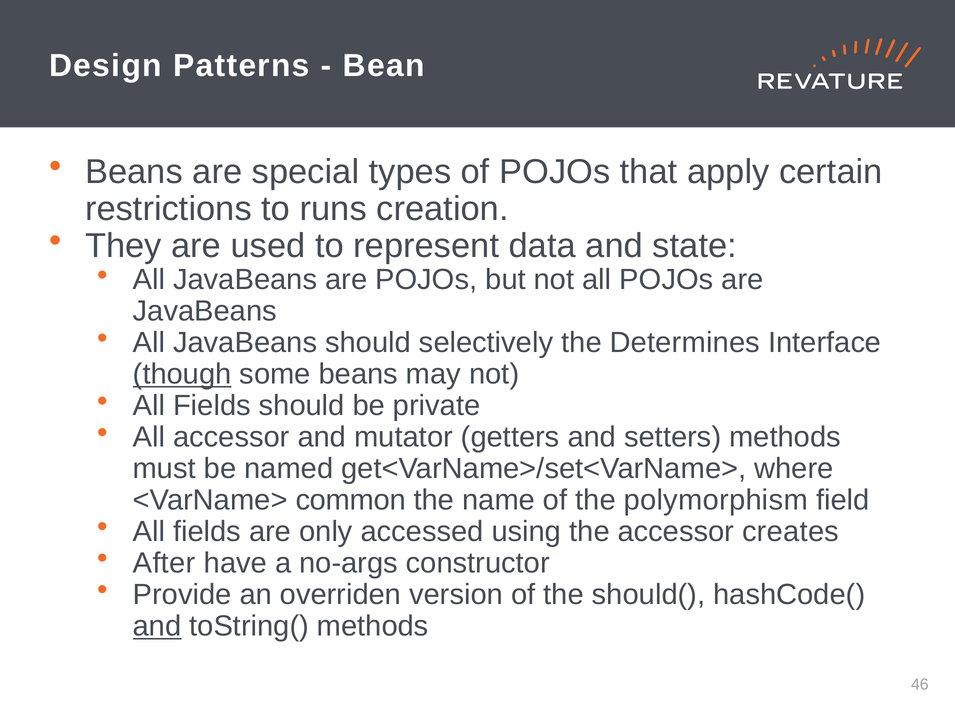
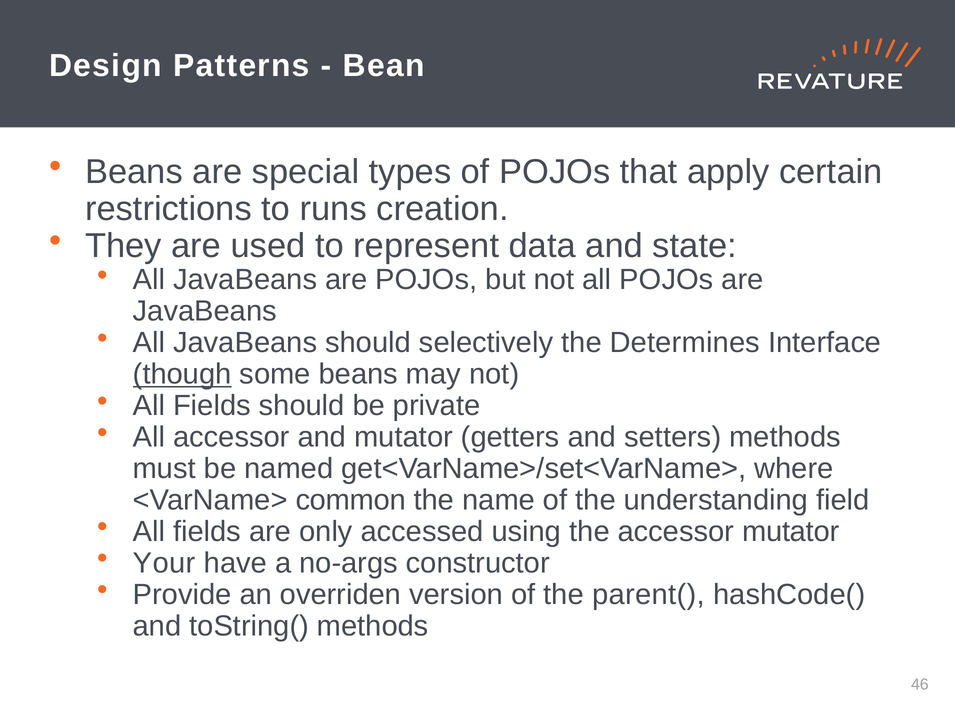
polymorphism: polymorphism -> understanding (716, 500)
accessor creates: creates -> mutator (791, 532)
After: After -> Your (164, 563)
should(: should( -> parent( (648, 595)
and underline: present -> none (157, 626)
